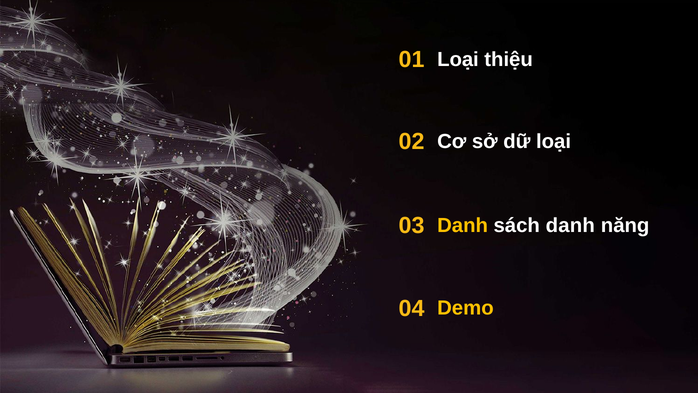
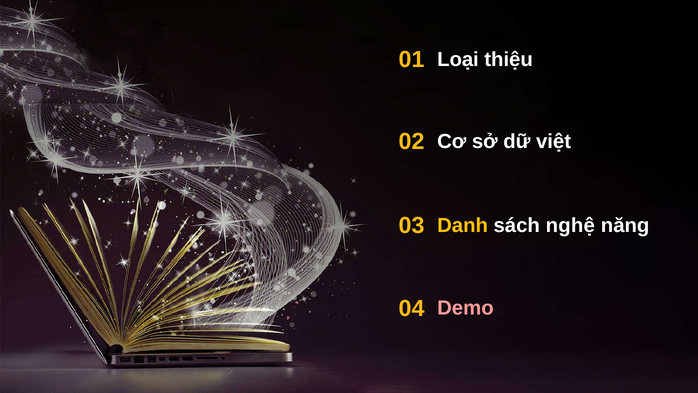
dữ loại: loại -> việt (554, 141)
sách danh: danh -> nghệ (570, 225)
Demo colour: yellow -> pink (465, 308)
